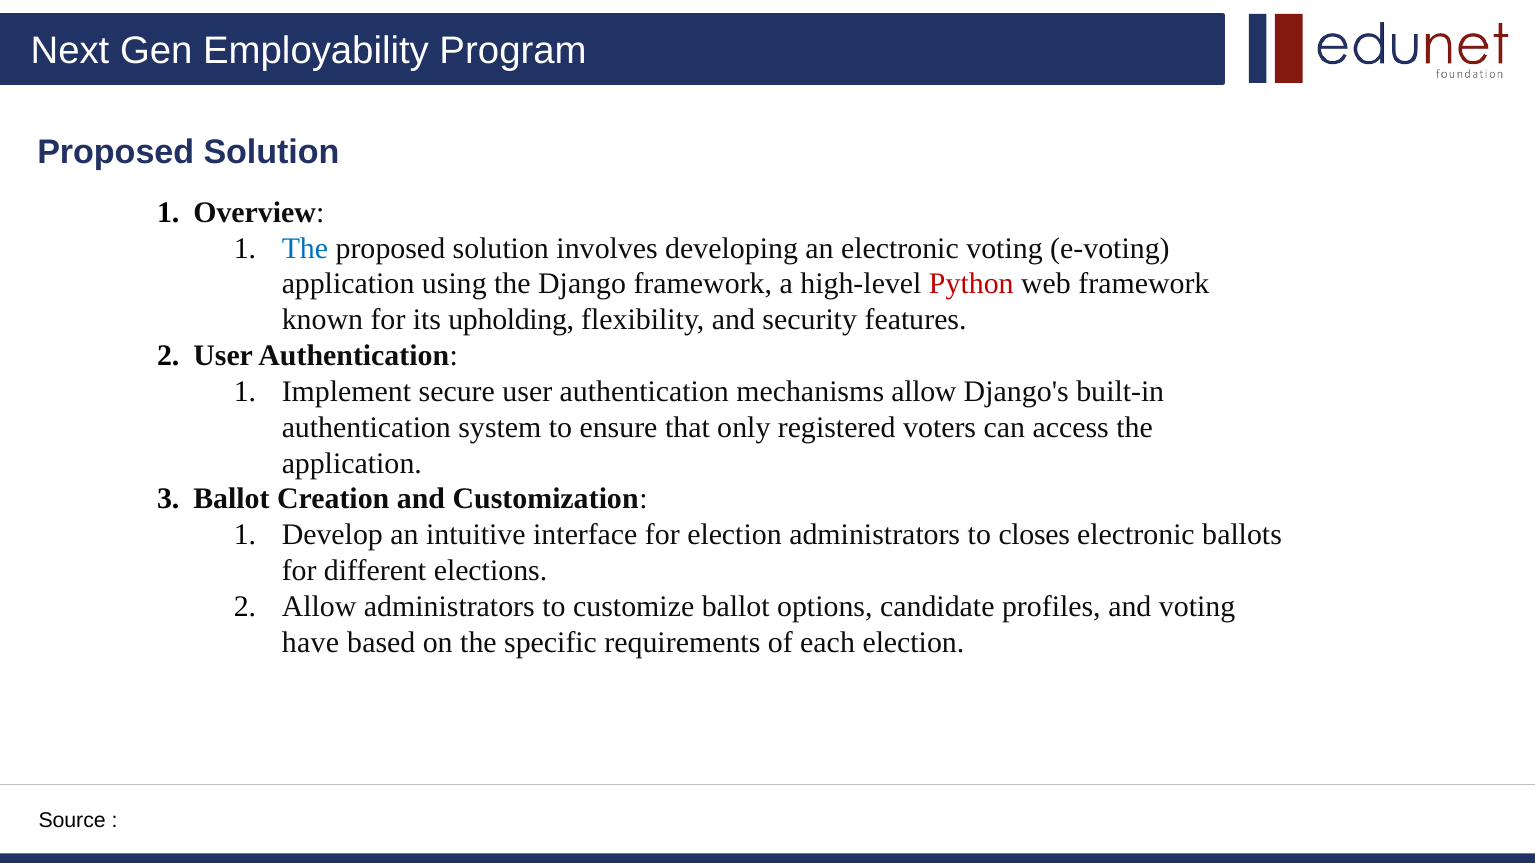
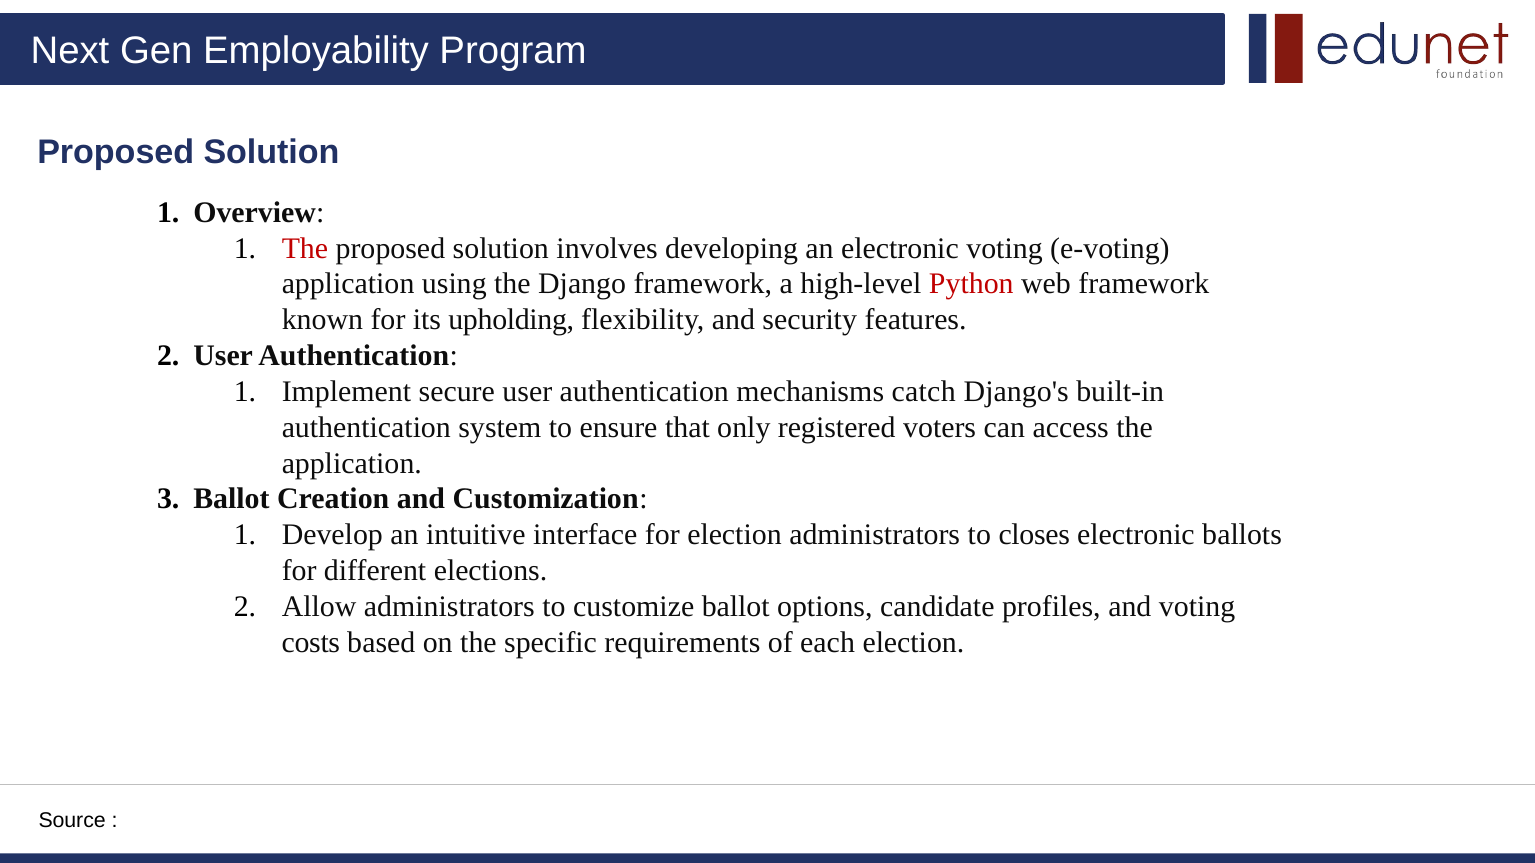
The colour: blue -> red (305, 248)
mechanisms allow: allow -> catch (924, 392)
have: have -> costs (311, 643)
